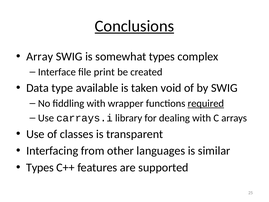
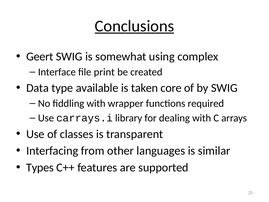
Array: Array -> Geert (40, 56)
somewhat types: types -> using (162, 56)
void: void -> core (171, 88)
required underline: present -> none (206, 103)
